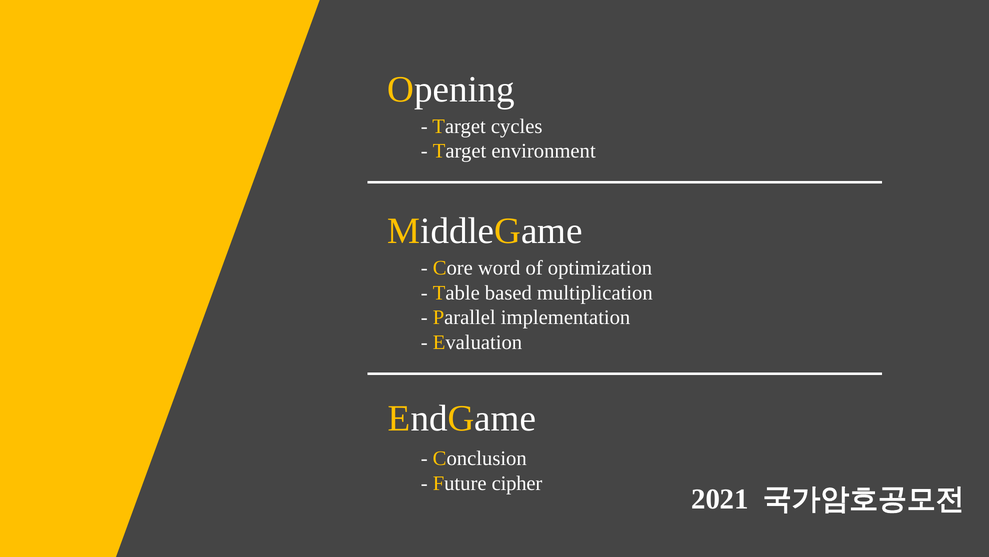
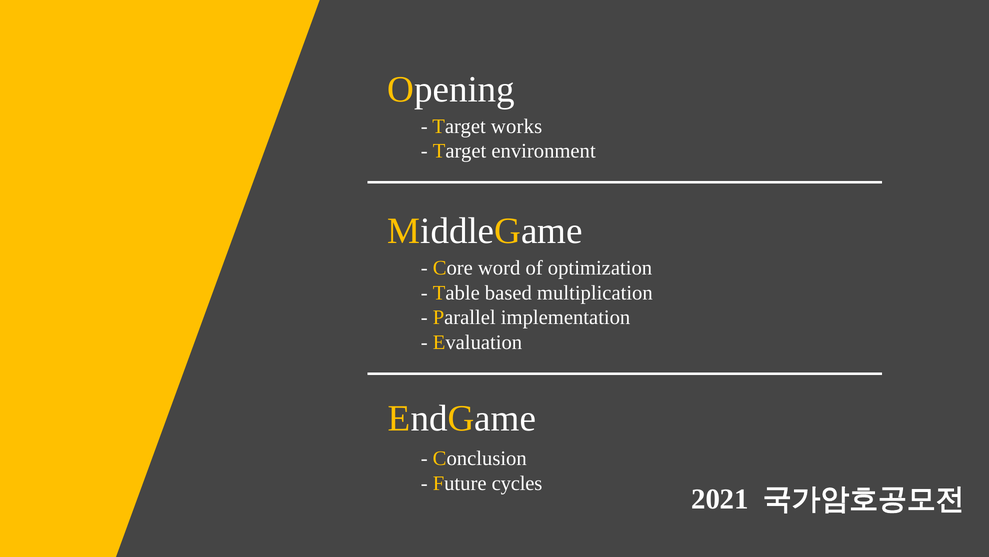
cycles: cycles -> works (517, 126)
cipher: cipher -> cycles (517, 483)
